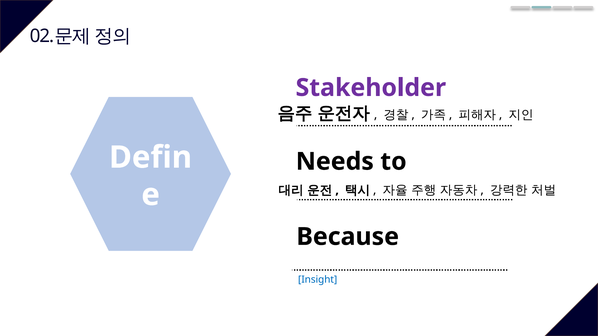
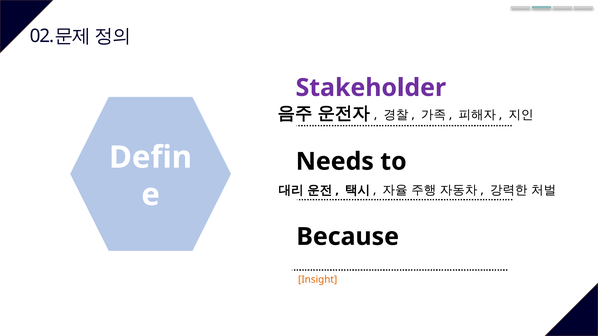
Insight colour: blue -> orange (318, 280)
